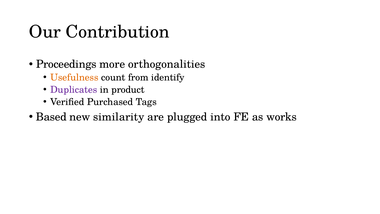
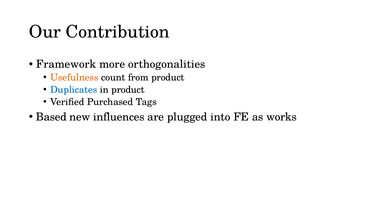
Proceedings: Proceedings -> Framework (66, 64)
from identify: identify -> product (168, 77)
Duplicates colour: purple -> blue (74, 90)
similarity: similarity -> influences (119, 117)
